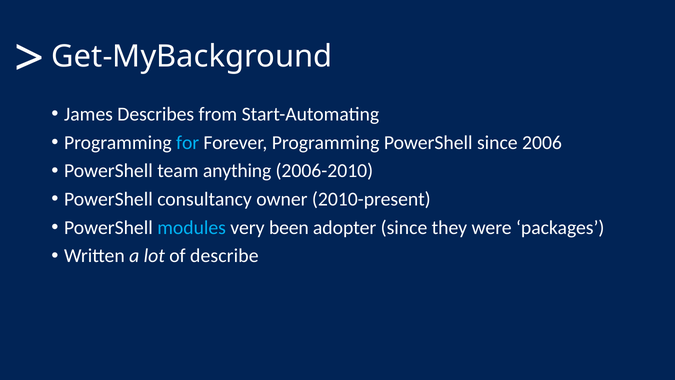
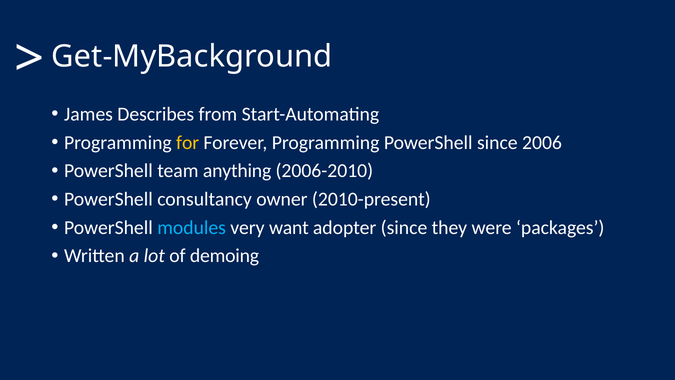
for colour: light blue -> yellow (188, 142)
been: been -> want (289, 227)
describe: describe -> demoing (225, 256)
